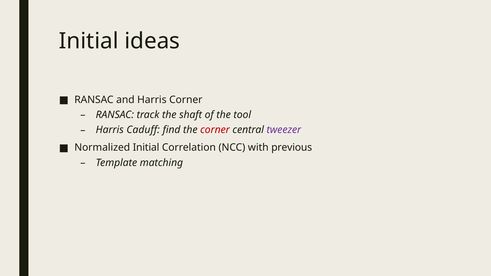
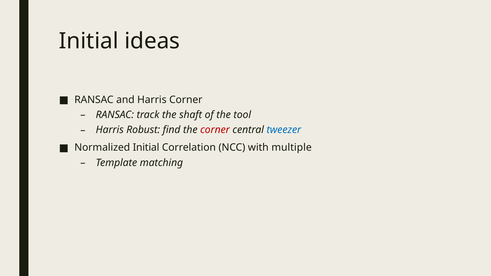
Caduff: Caduff -> Robust (143, 130)
tweezer colour: purple -> blue (284, 130)
previous: previous -> multiple (292, 148)
